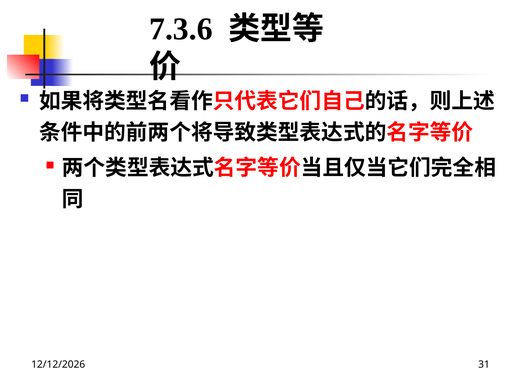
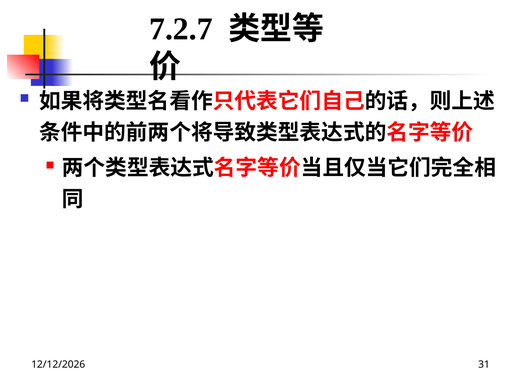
7.3.6: 7.3.6 -> 7.2.7 (181, 29)
